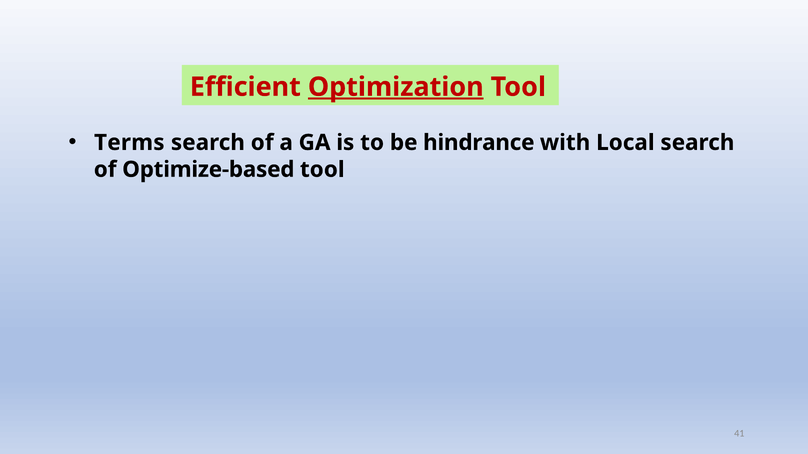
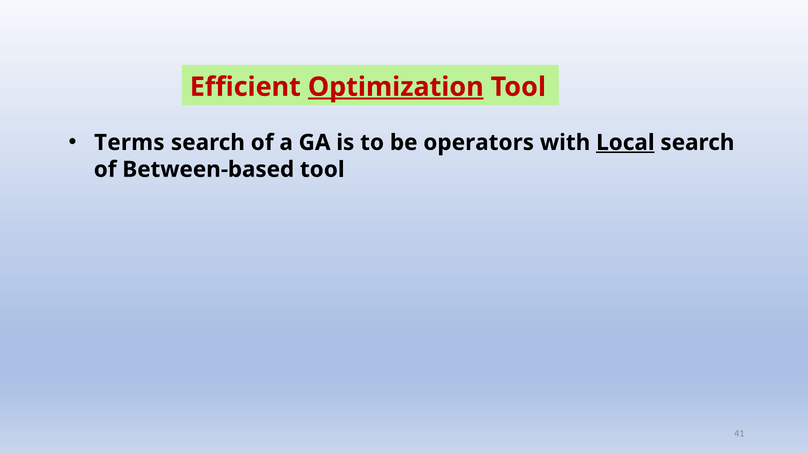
hindrance: hindrance -> operators (479, 143)
Local underline: none -> present (625, 143)
Optimize-based: Optimize-based -> Between-based (208, 170)
